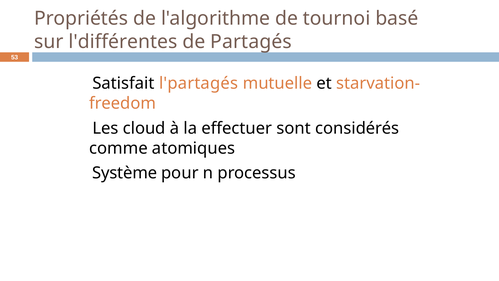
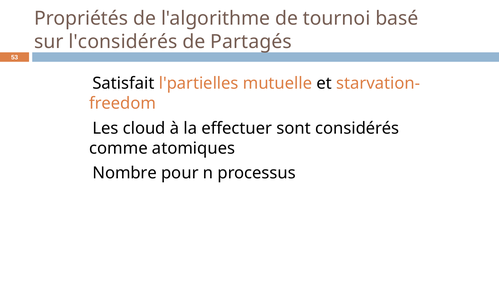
l'différentes: l'différentes -> l'considérés (123, 42)
l'partagés: l'partagés -> l'partielles (199, 83)
Système: Système -> Nombre (125, 173)
